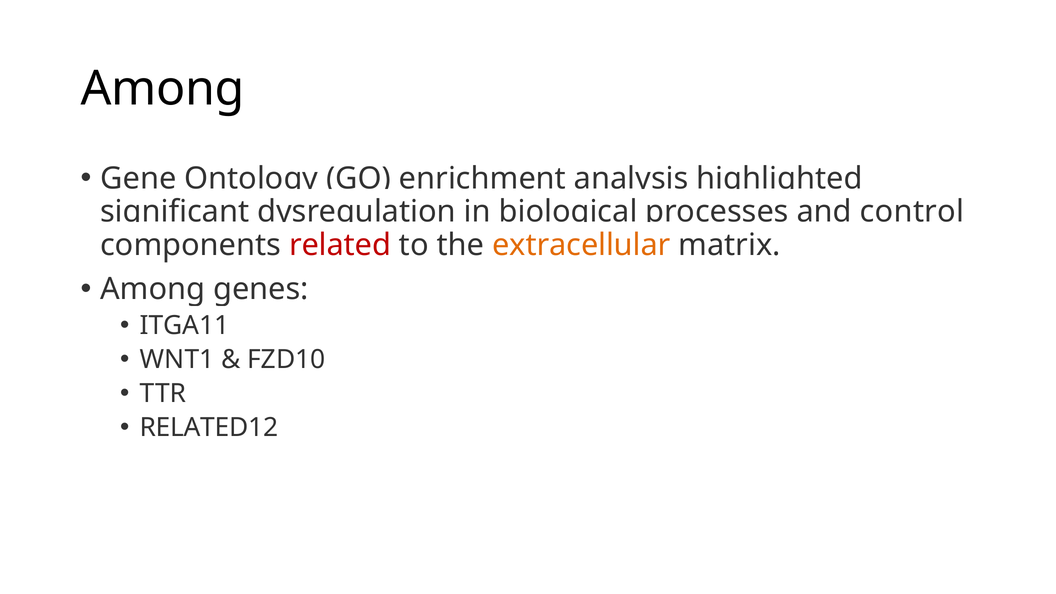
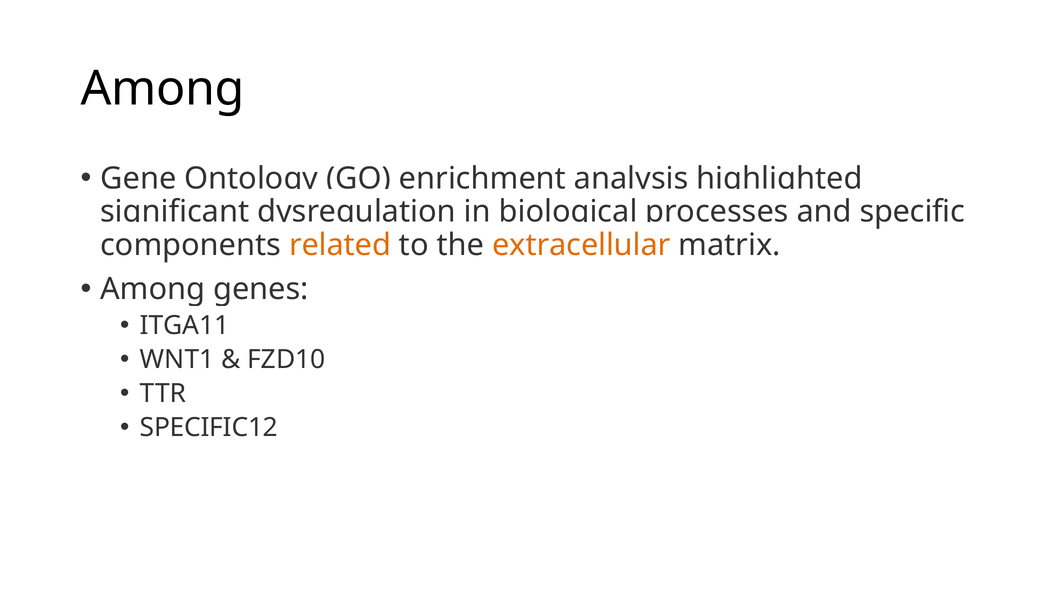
control: control -> specific (912, 212)
related colour: red -> orange (340, 245)
RELATED12: RELATED12 -> SPECIFIC12 (209, 427)
